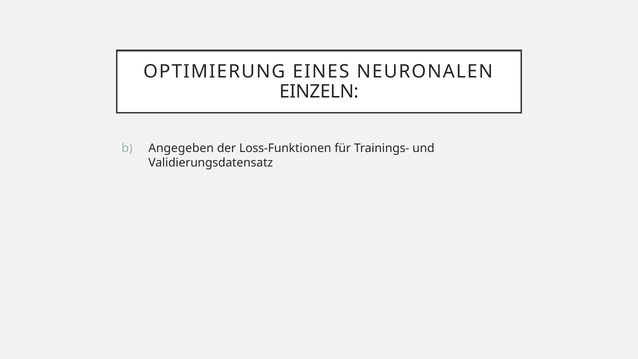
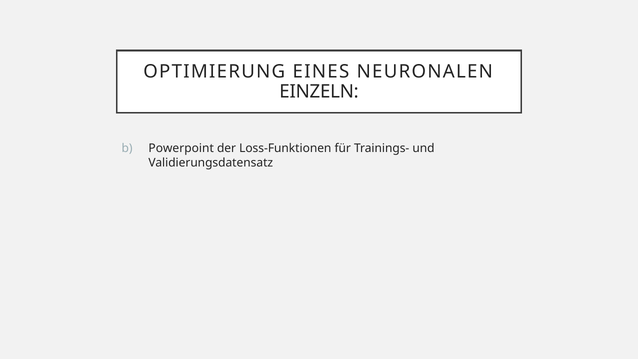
Angegeben: Angegeben -> Powerpoint (181, 148)
